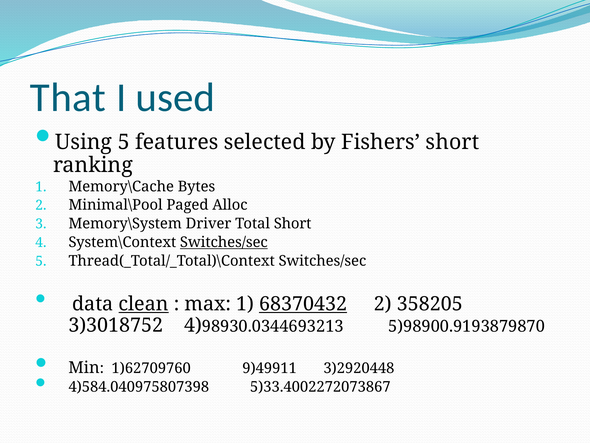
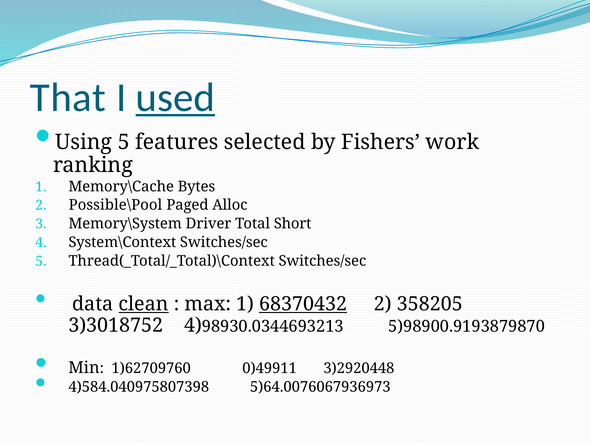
used underline: none -> present (175, 97)
Fishers short: short -> work (452, 142)
Minimal\Pool: Minimal\Pool -> Possible\Pool (115, 205)
Switches/sec underline: present -> none (224, 242)
9)49911: 9)49911 -> 0)49911 (270, 368)
5)33.4002272073867: 5)33.4002272073867 -> 5)64.0076067936973 (320, 387)
